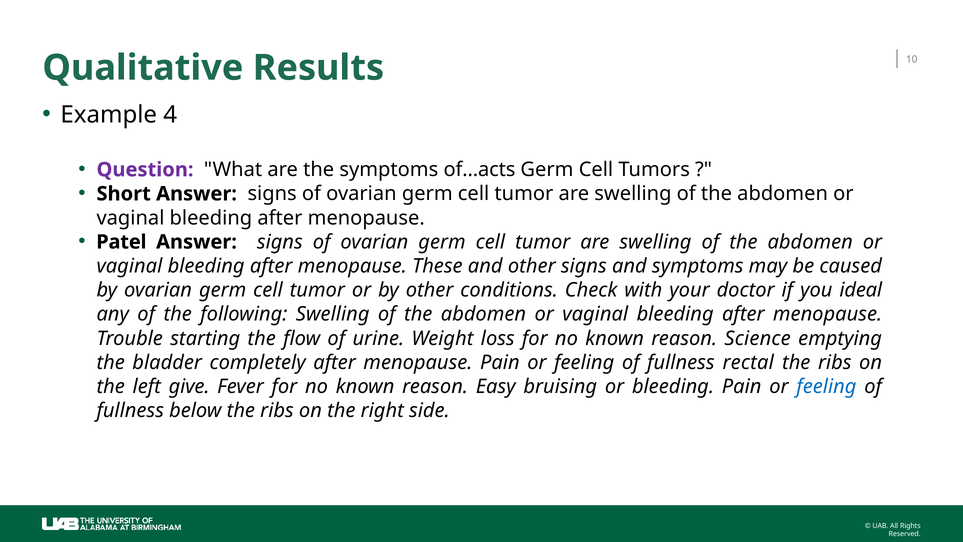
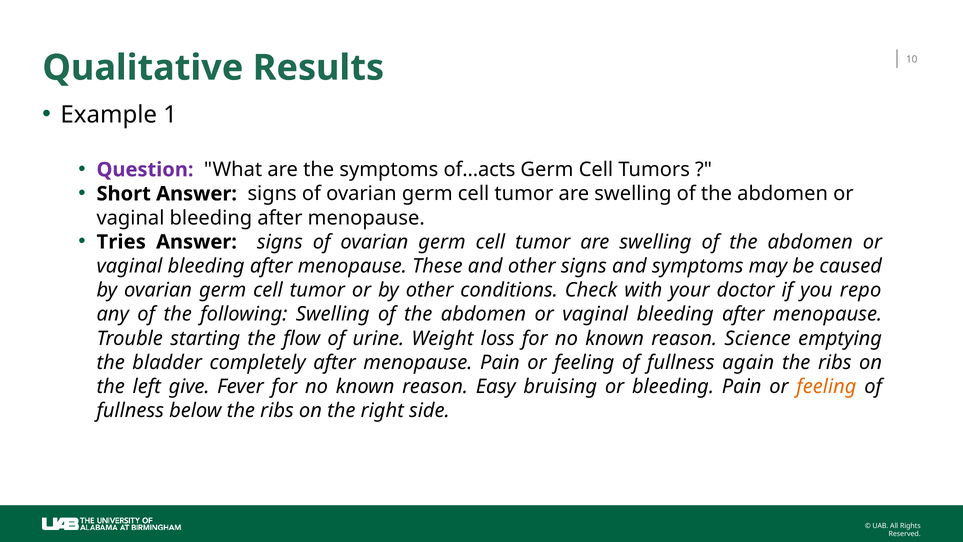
4: 4 -> 1 (170, 114)
Patel: Patel -> Tries (121, 242)
ideal: ideal -> repo (861, 290)
rectal: rectal -> again (748, 362)
feeling colour: blue -> orange (826, 386)
